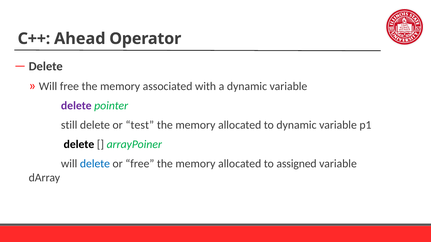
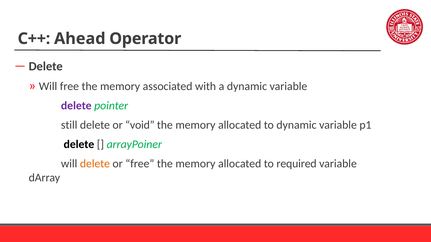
test: test -> void (140, 125)
delete colour: blue -> orange (95, 164)
assigned: assigned -> required (297, 164)
